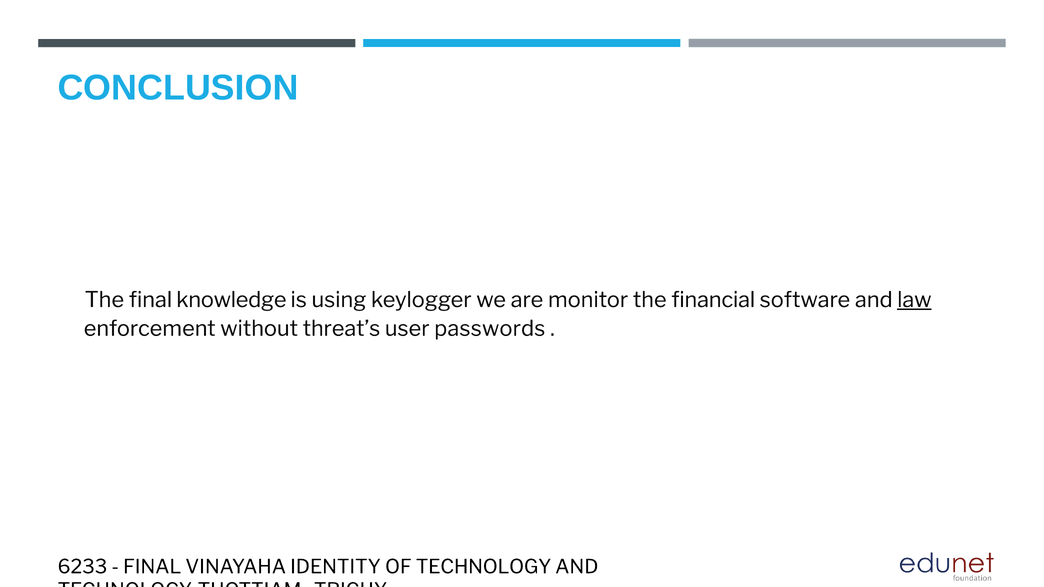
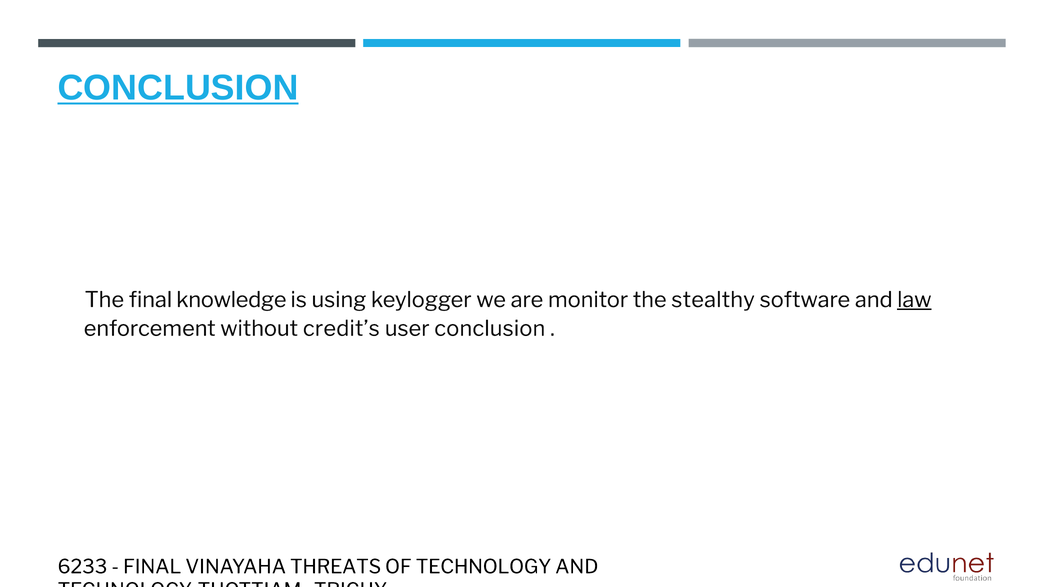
CONCLUSION underline: none -> present (178, 88)
financial: financial -> stealthy (713, 300)
threat’s: threat’s -> credit’s (341, 329)
user passwords: passwords -> conclusion (490, 329)
IDENTITY: IDENTITY -> THREATS (336, 567)
